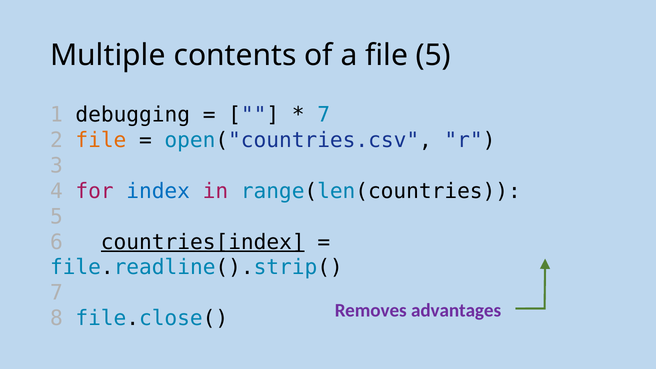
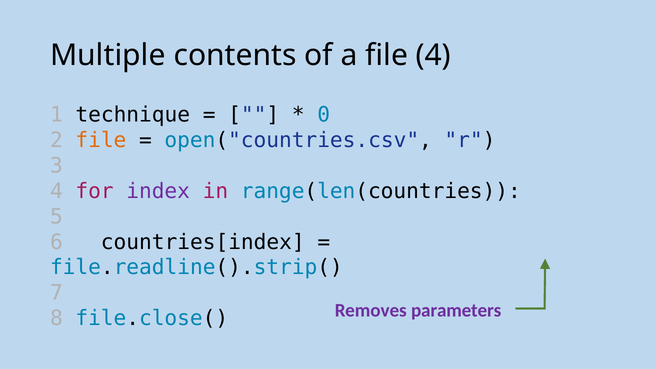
file 5: 5 -> 4 (433, 55)
debugging: debugging -> technique (133, 115)
7: 7 -> 0 (324, 115)
index colour: blue -> purple (158, 191)
countries[index underline: present -> none (203, 242)
advantages: advantages -> parameters (456, 310)
